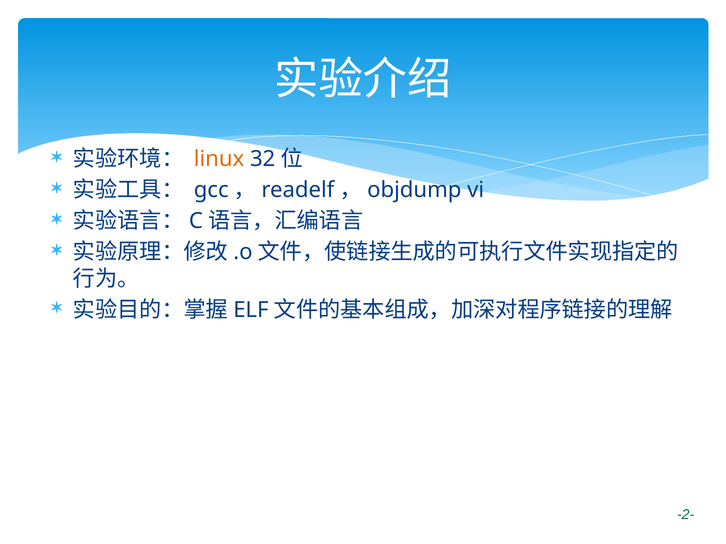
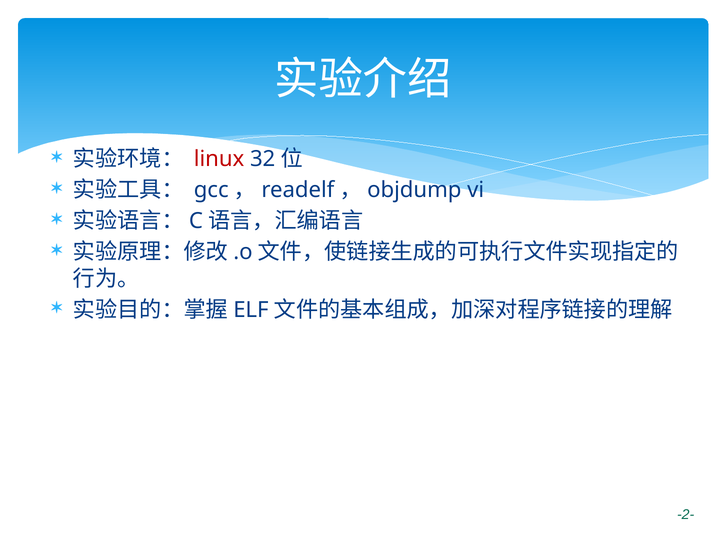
linux colour: orange -> red (219, 159)
